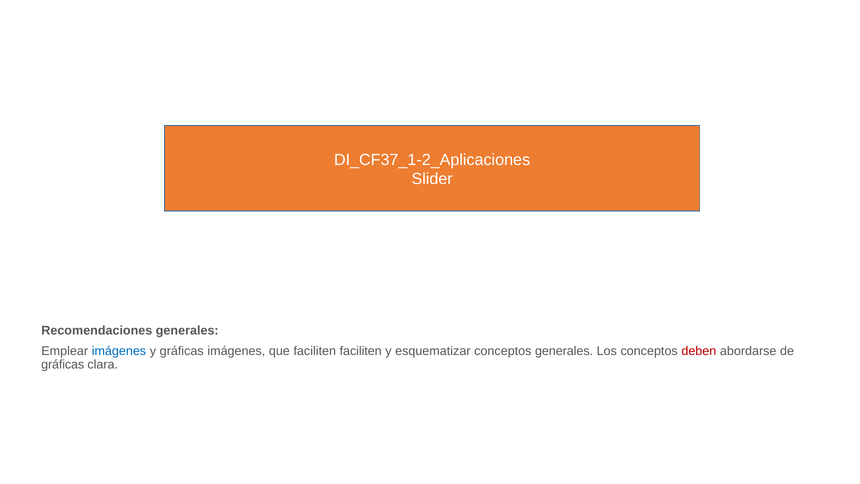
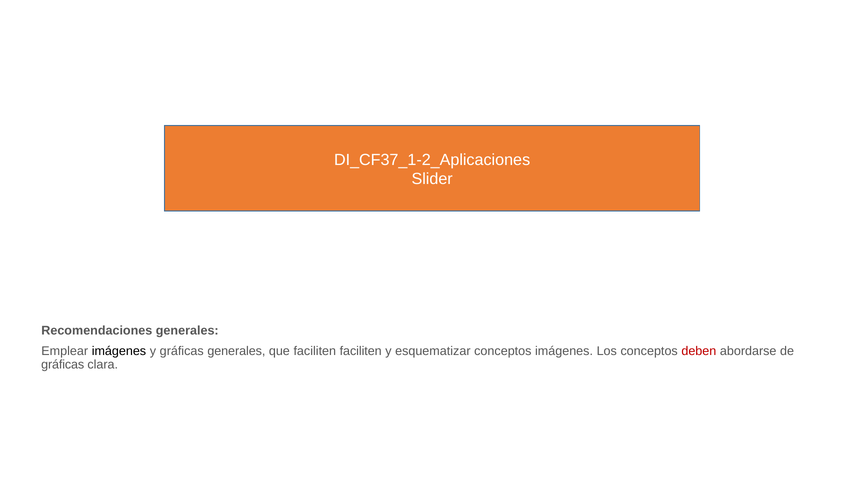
imágenes colour: blue -> black (119, 351)
gráficas imágenes: imágenes -> generales (236, 351)
conceptos generales: generales -> imágenes (564, 351)
